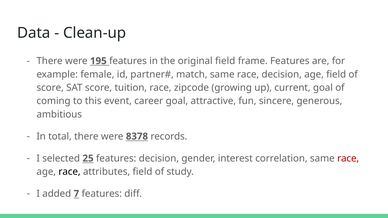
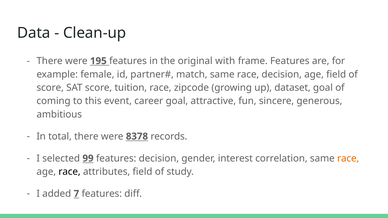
original field: field -> with (225, 61)
current: current -> dataset (292, 88)
25: 25 -> 99 (88, 159)
race colour: red -> orange (348, 159)
